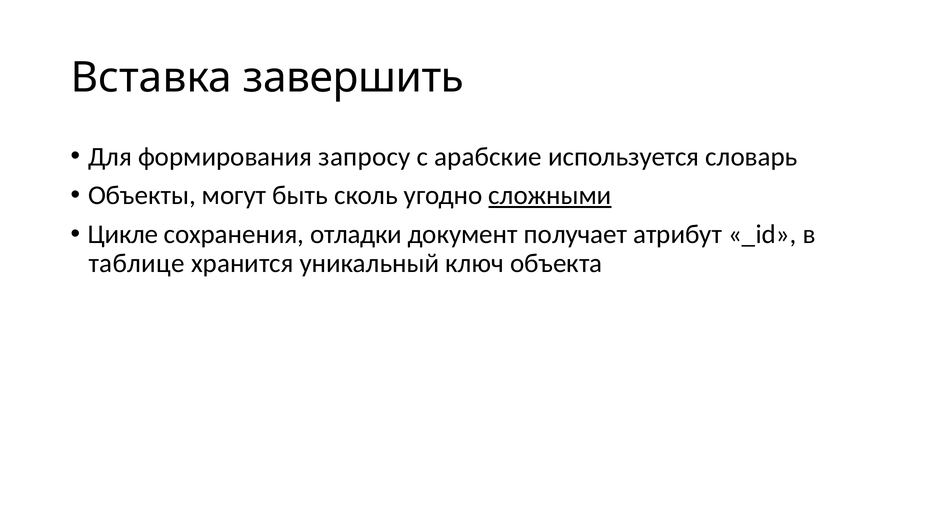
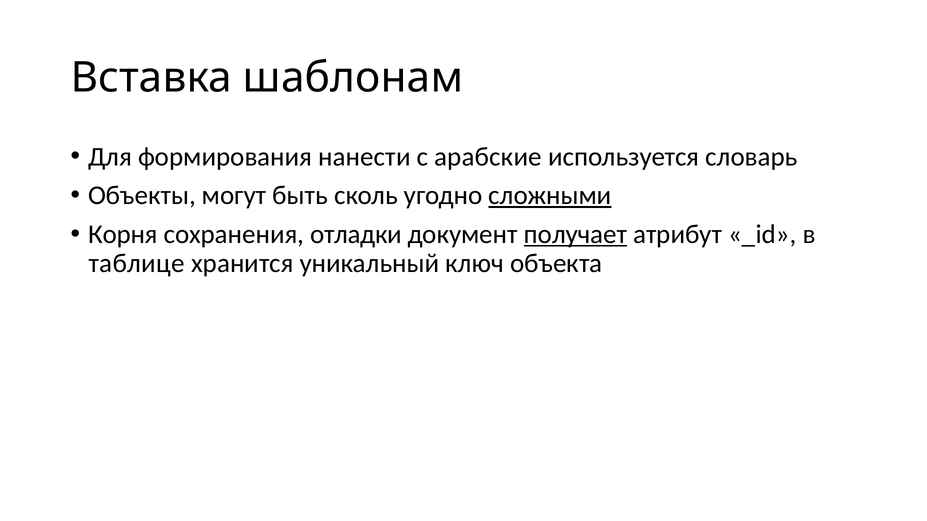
завершить: завершить -> шаблонам (353, 78)
запросу: запросу -> нанести (364, 157)
Цикле: Цикле -> Корня (123, 234)
получает underline: none -> present (576, 234)
